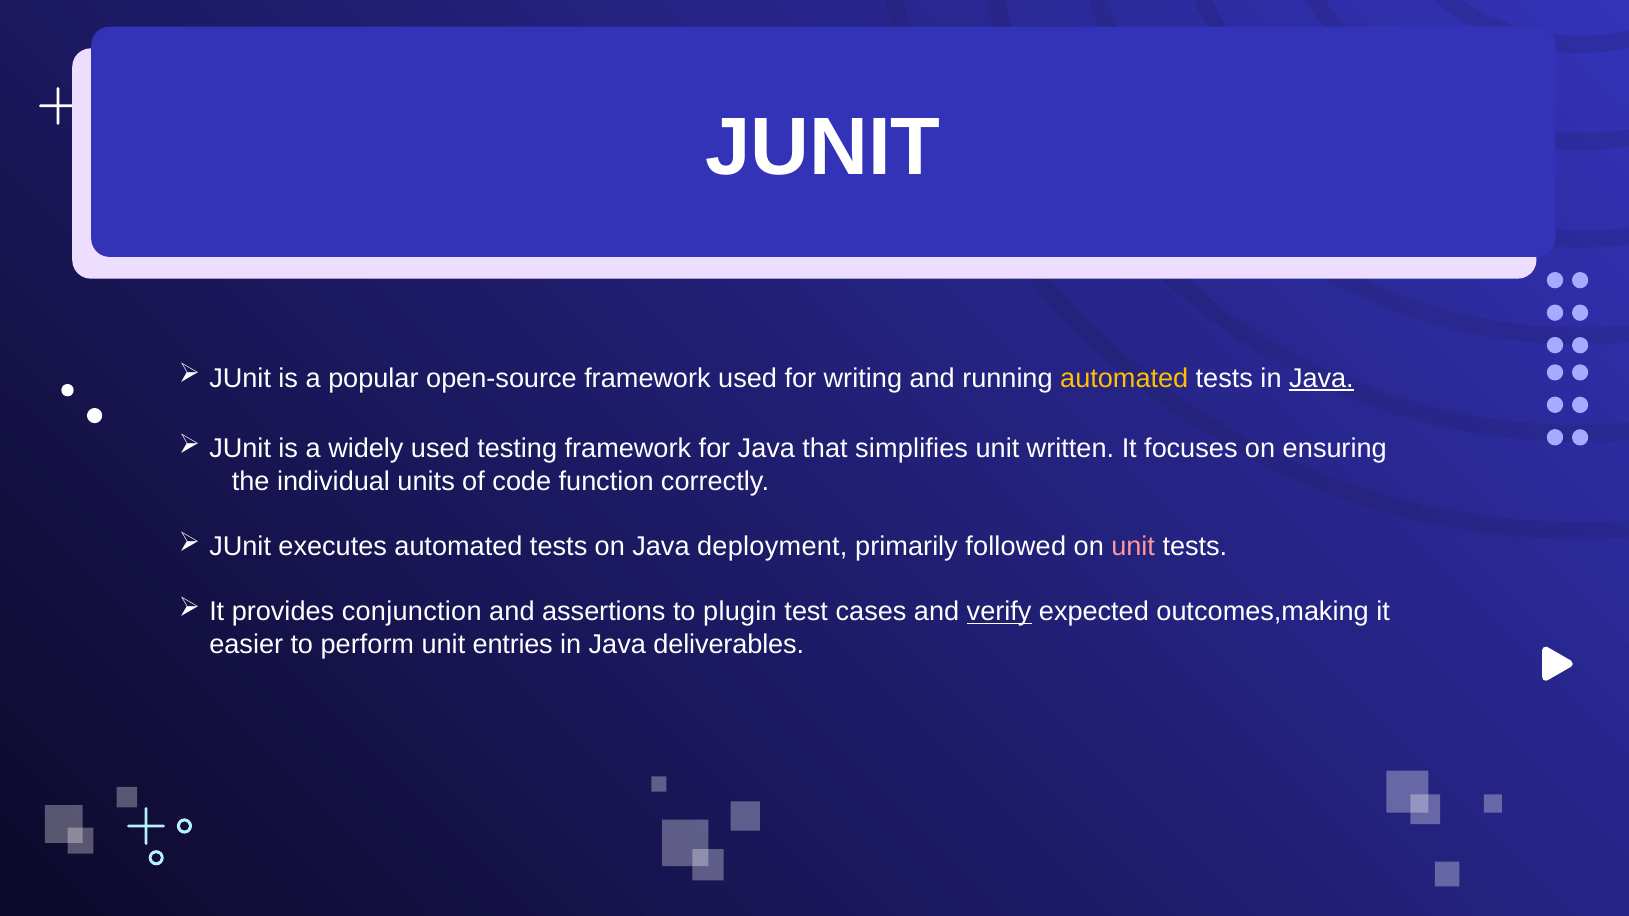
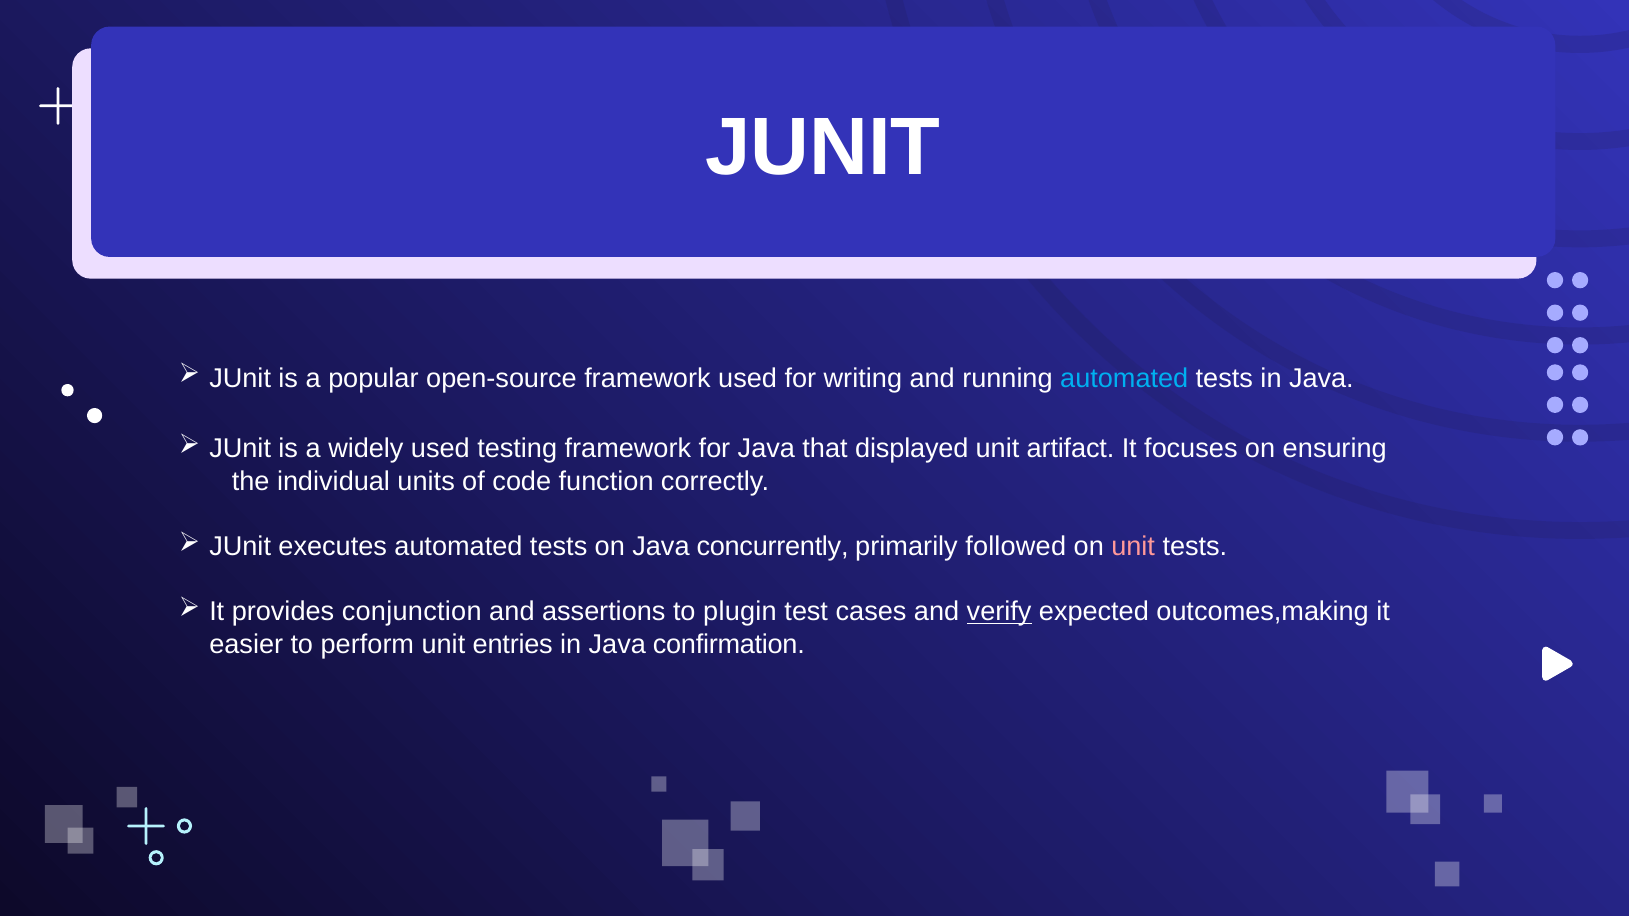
automated colour: yellow -> light blue (1124, 378)
Java underline: present -> none (1321, 378)
simplifies: simplifies -> displayed (912, 449)
written: written -> artifact (1071, 449)
deployment: deployment -> concurrently (773, 547)
deliverables: deliverables -> confirmation (729, 645)
